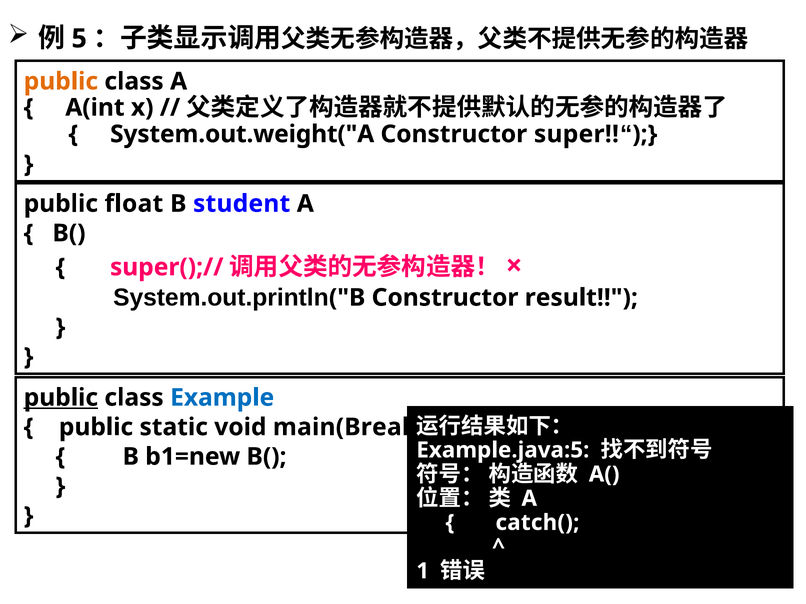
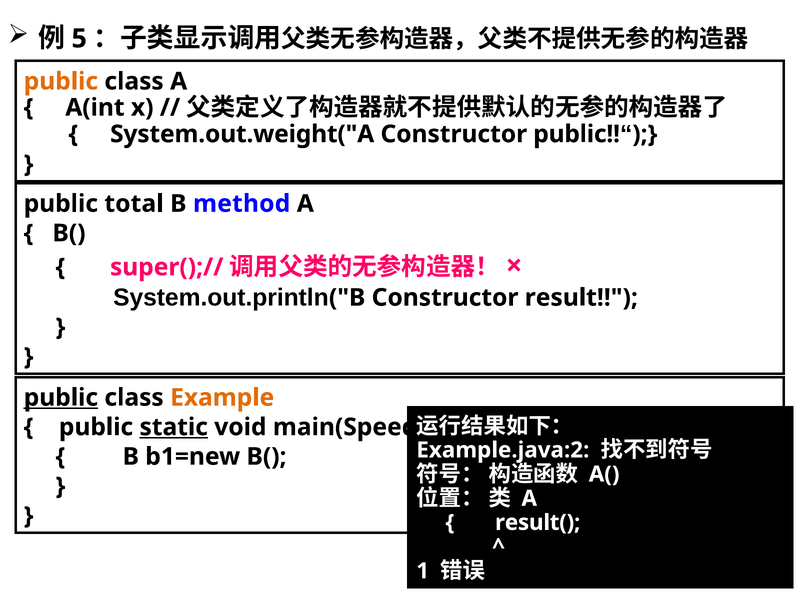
Constructor super: super -> public (577, 134)
float: float -> total (134, 204)
student: student -> method (242, 204)
Example colour: blue -> orange (222, 398)
static underline: none -> present (174, 427)
main(Break: main(Break -> main(Speed (345, 427)
Example.java:5: Example.java:5 -> Example.java:2 (503, 450)
catch(: catch( -> result( (538, 523)
